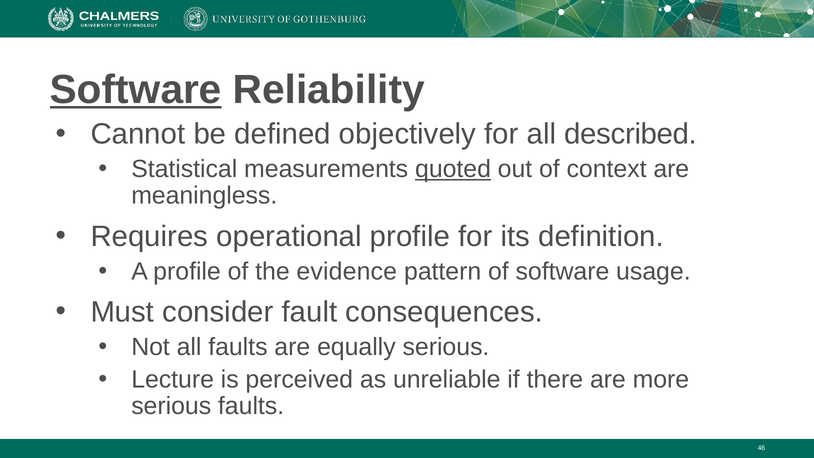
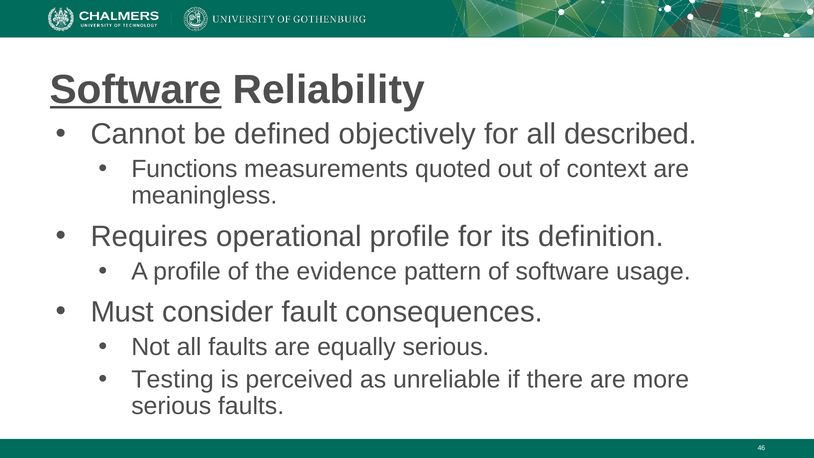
Statistical: Statistical -> Functions (184, 169)
quoted underline: present -> none (453, 169)
Lecture: Lecture -> Testing (173, 379)
